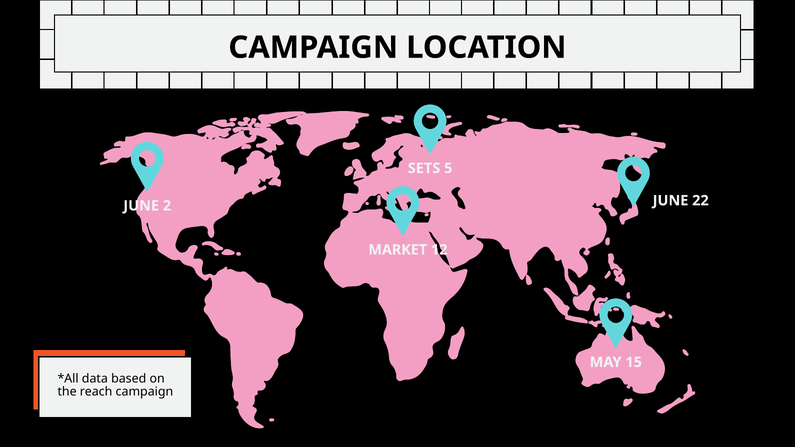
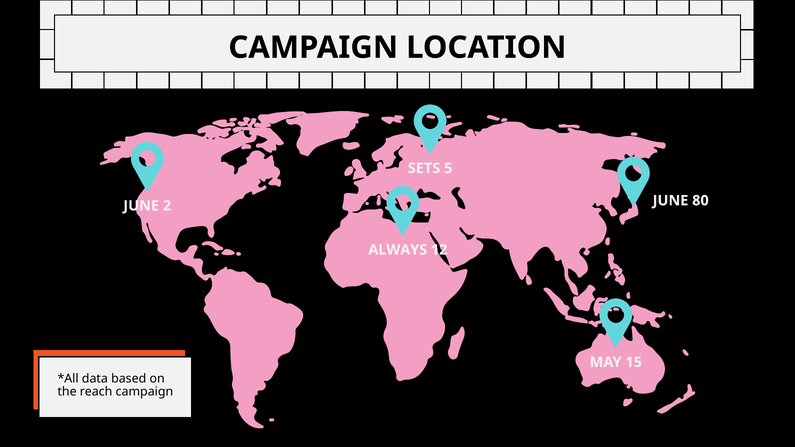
22: 22 -> 80 (700, 201)
MARKET: MARKET -> ALWAYS (398, 250)
